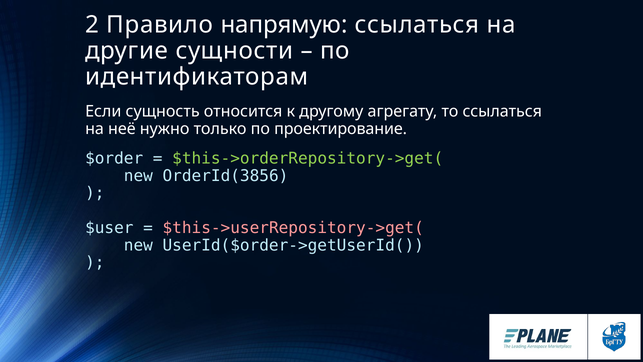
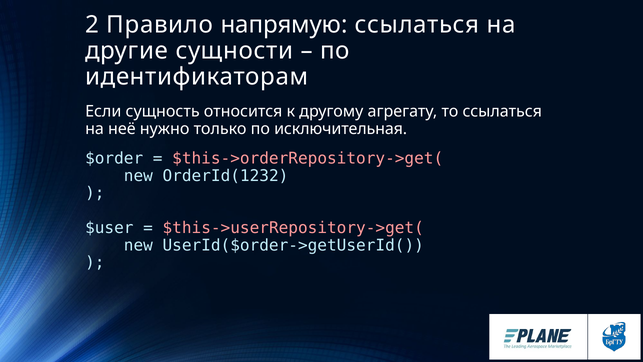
проектирование: проектирование -> исключительная (341, 129)
$this->orderRepository->get( colour: light green -> pink (308, 158)
OrderId(3856: OrderId(3856 -> OrderId(1232 (225, 176)
